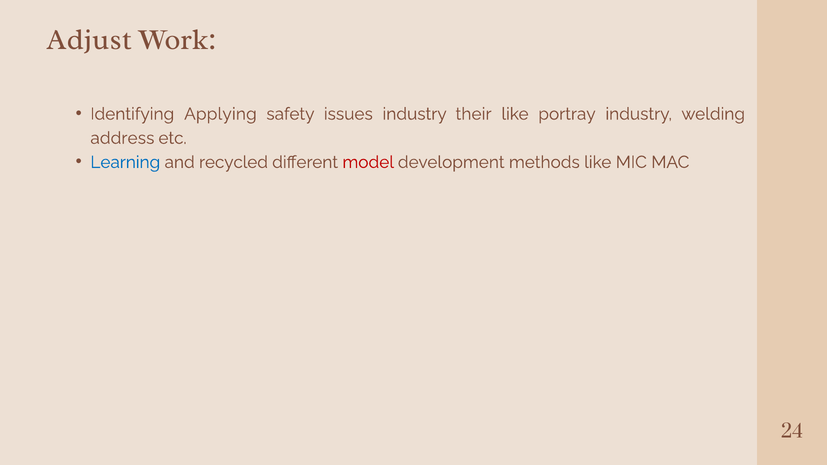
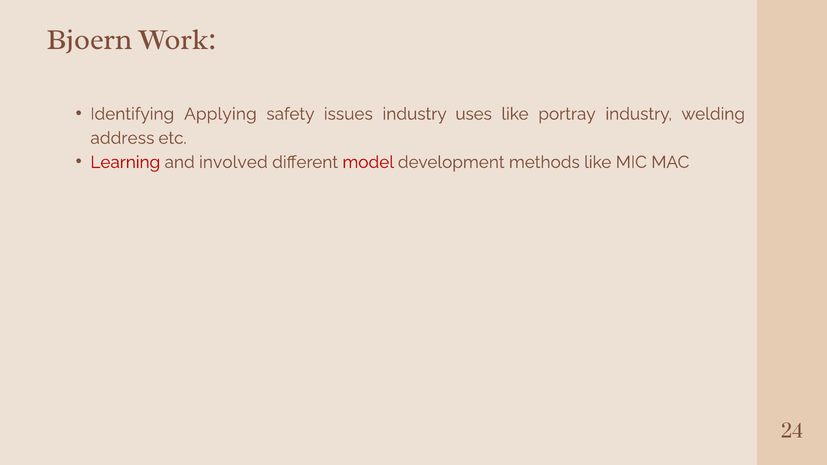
Adjust: Adjust -> Bjoern (90, 40)
their: their -> uses (474, 114)
Learning colour: blue -> red (125, 162)
recycled: recycled -> involved (233, 162)
